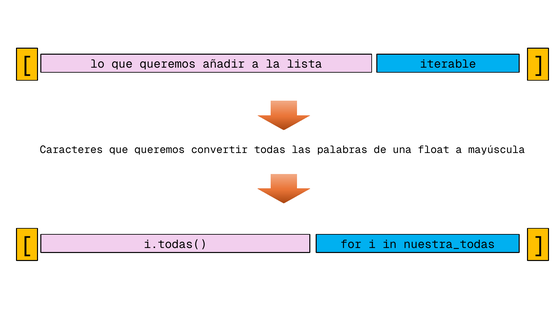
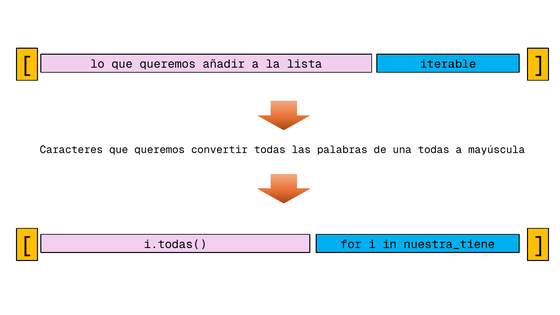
una float: float -> todas (434, 150)
nuestra_todas: nuestra_todas -> nuestra_tiene (449, 244)
